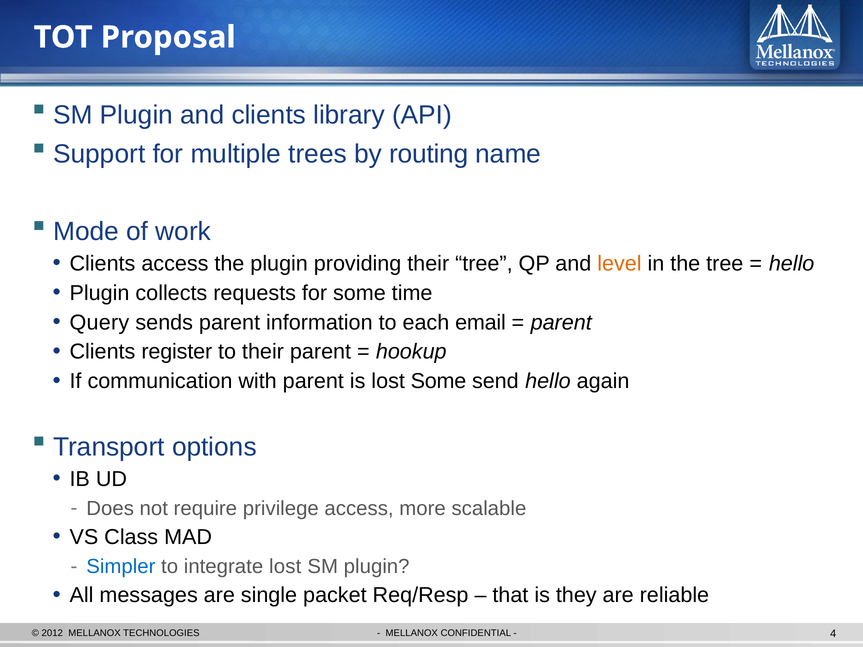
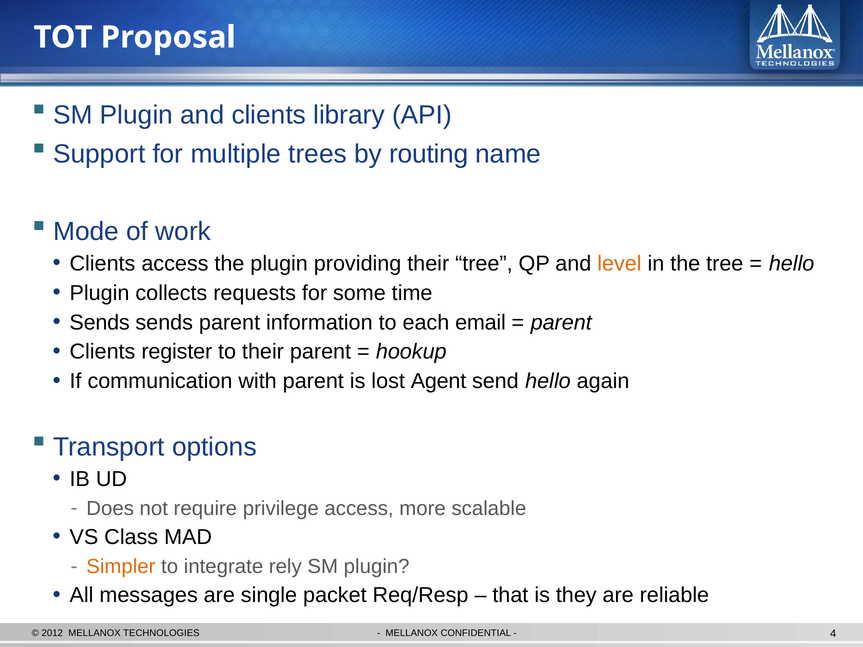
Query: Query -> Sends (100, 323)
lost Some: Some -> Agent (438, 382)
Simpler colour: blue -> orange (121, 567)
integrate lost: lost -> rely (285, 567)
